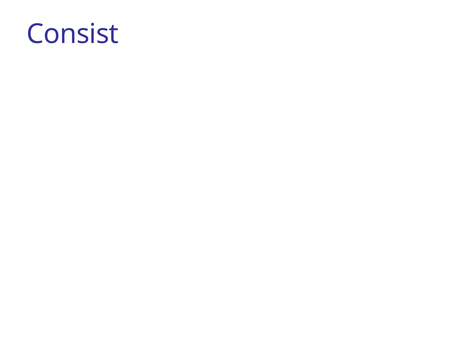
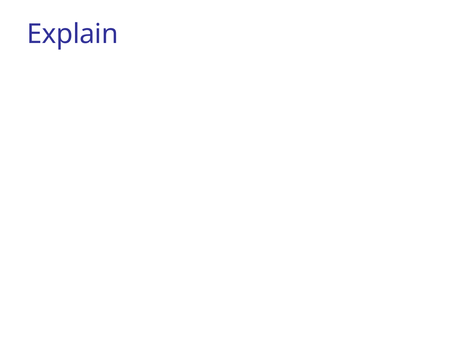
Consist: Consist -> Explain (73, 34)
